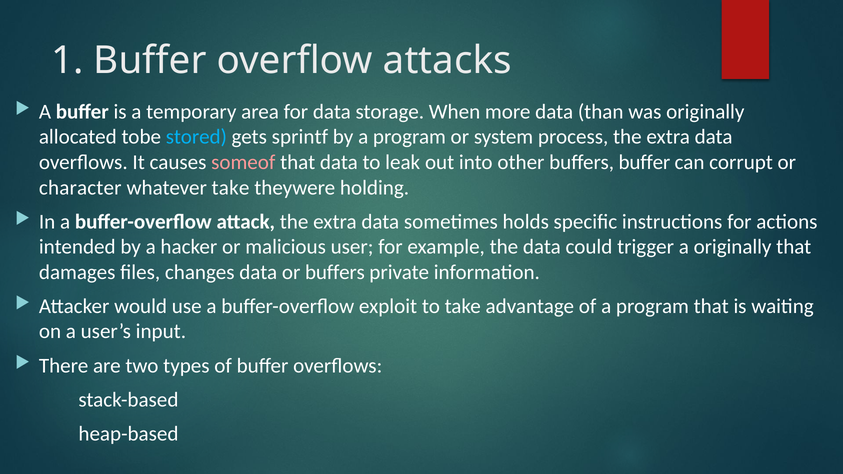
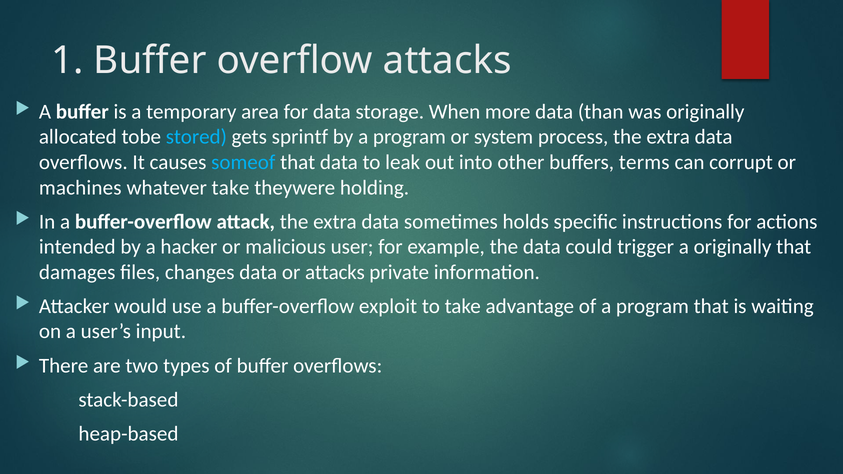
someof colour: pink -> light blue (243, 162)
buffers buffer: buffer -> terms (644, 162)
character: character -> machines (80, 188)
or buffers: buffers -> attacks (335, 272)
